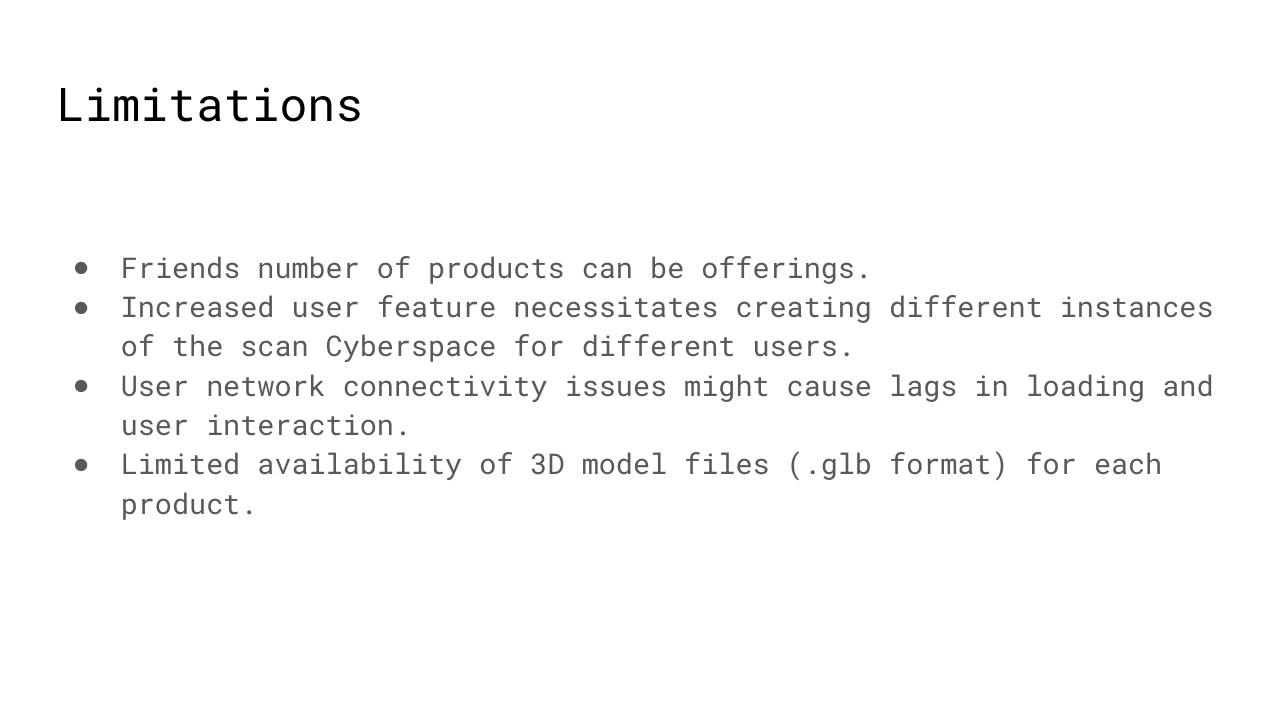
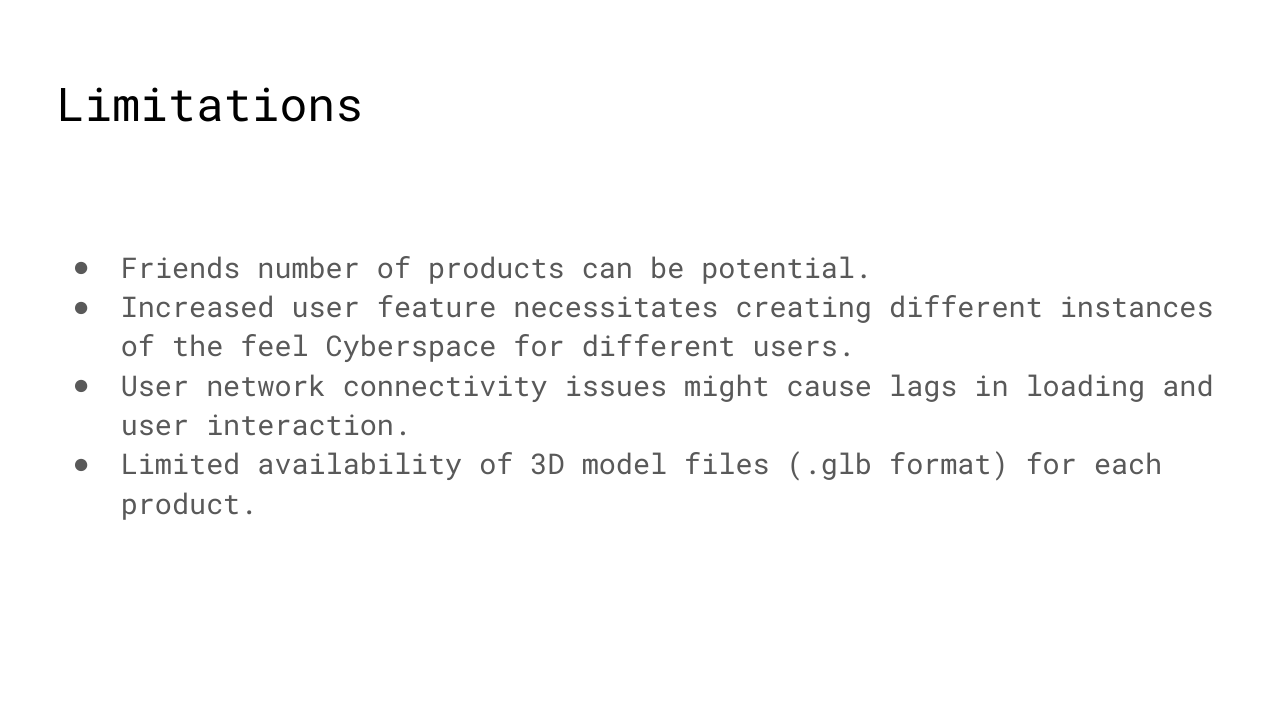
offerings: offerings -> potential (787, 269)
scan: scan -> feel (275, 348)
